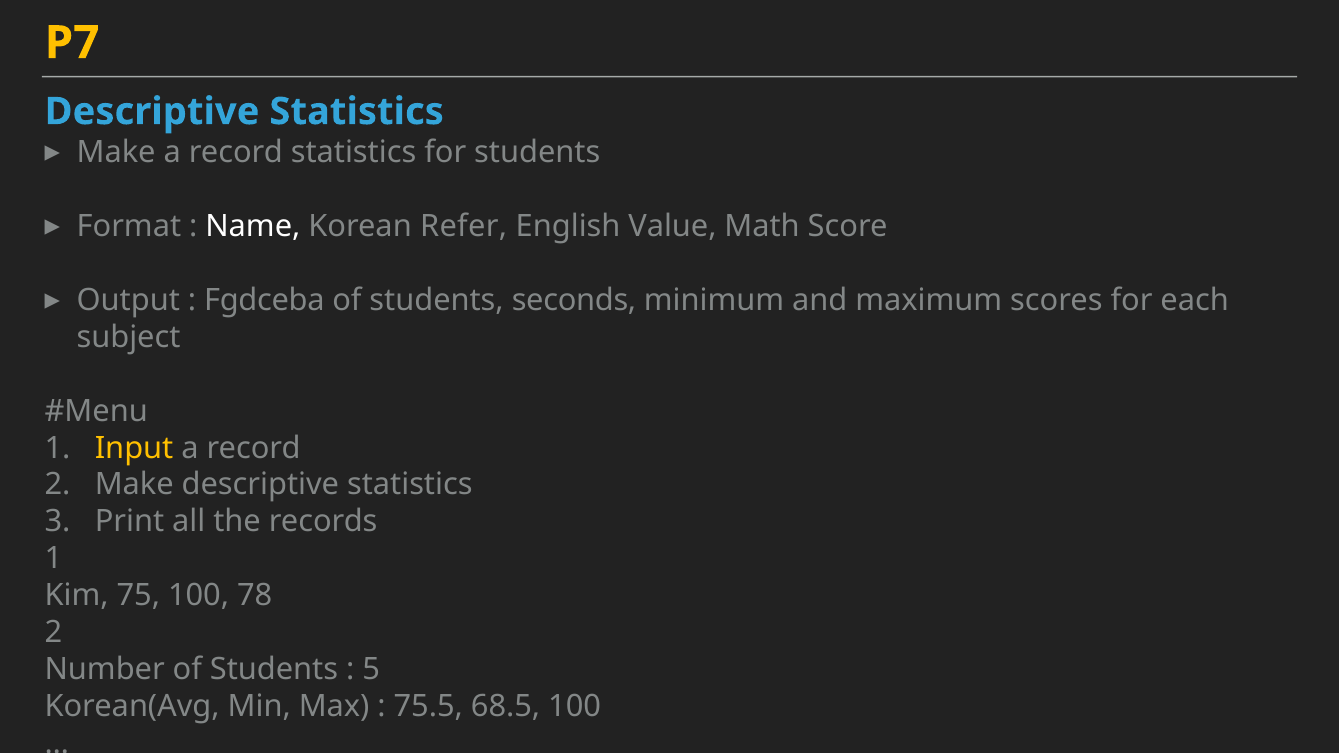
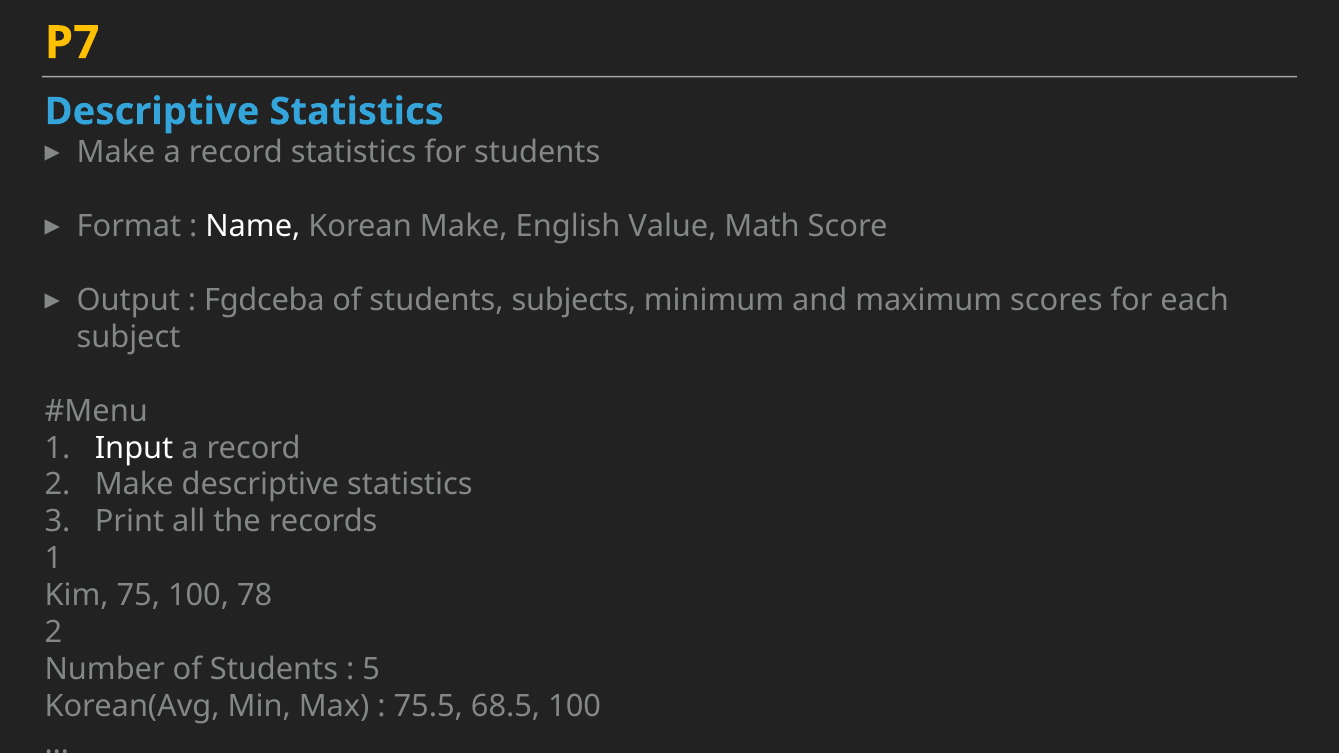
Korean Refer: Refer -> Make (464, 226)
seconds: seconds -> subjects (574, 300)
Input colour: yellow -> white (134, 448)
